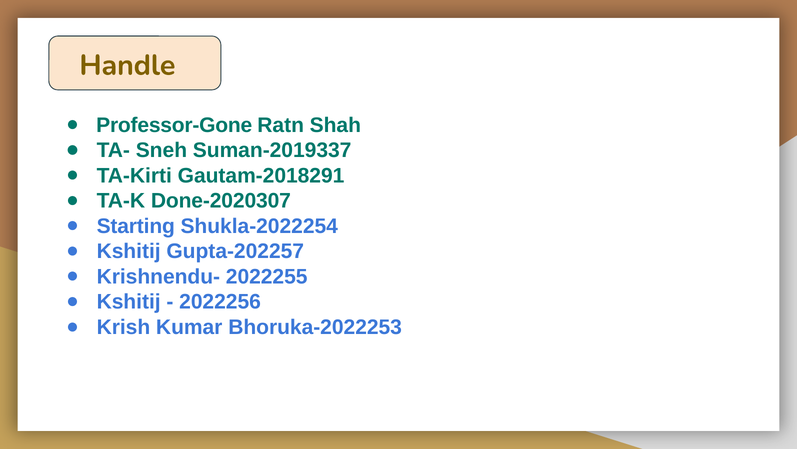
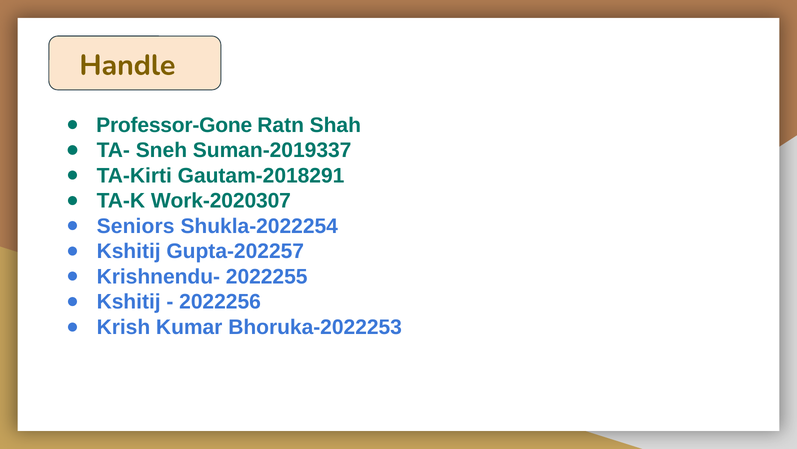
Done-2020307: Done-2020307 -> Work-2020307 (221, 201)
Starting: Starting -> Seniors (136, 226)
